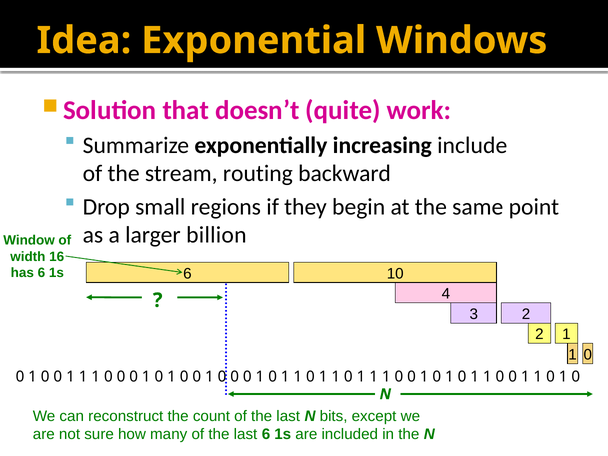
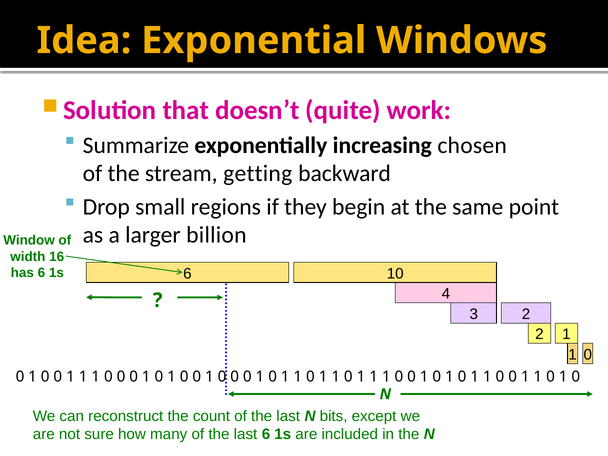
include: include -> chosen (472, 145)
routing: routing -> getting (258, 174)
